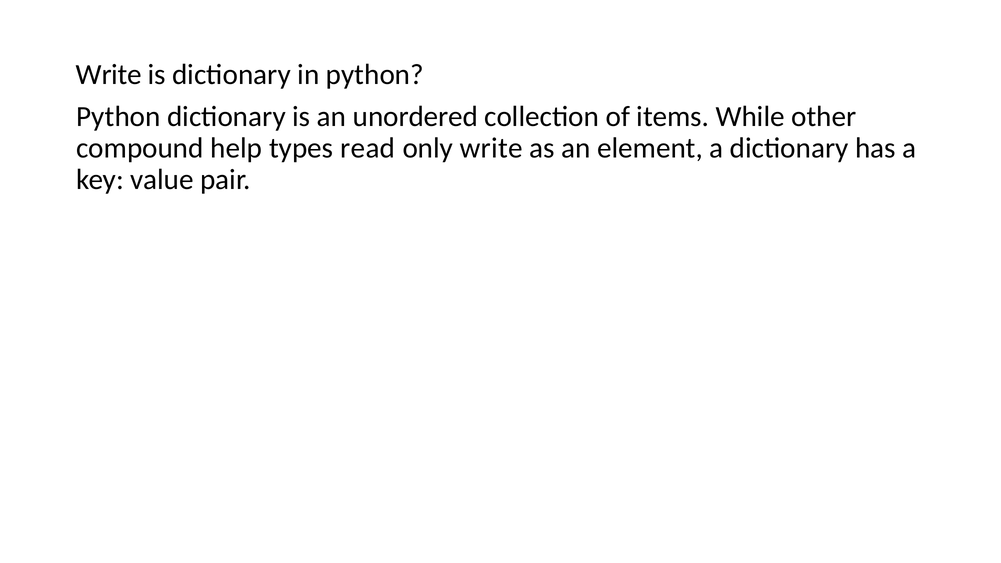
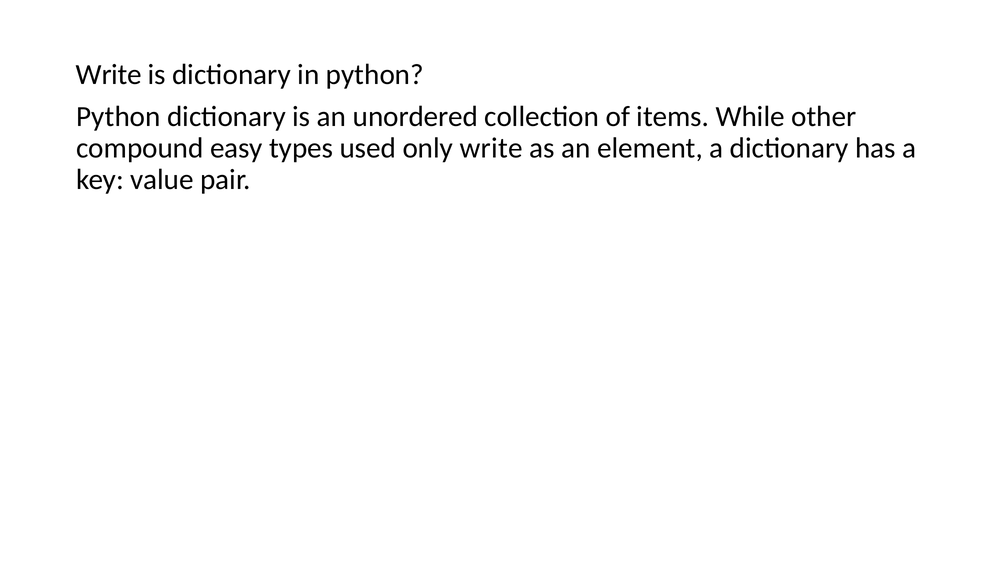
help: help -> easy (236, 148)
read: read -> used (368, 148)
